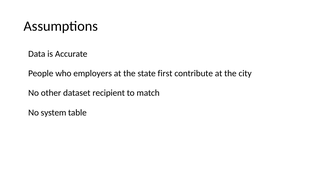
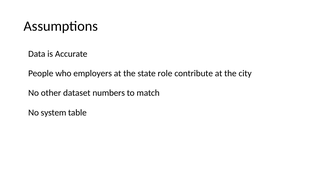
first: first -> role (165, 73)
recipient: recipient -> numbers (109, 93)
